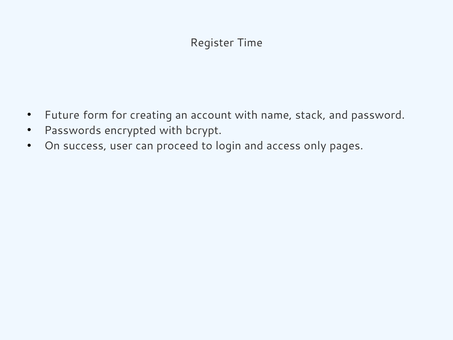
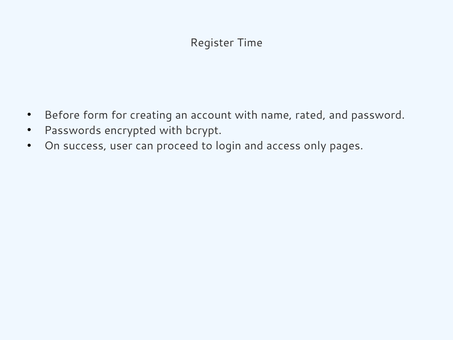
Future: Future -> Before (62, 115)
stack: stack -> rated (311, 115)
